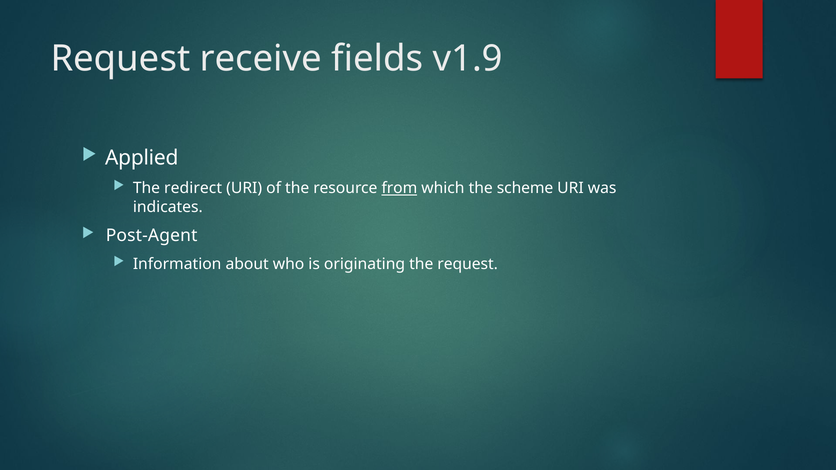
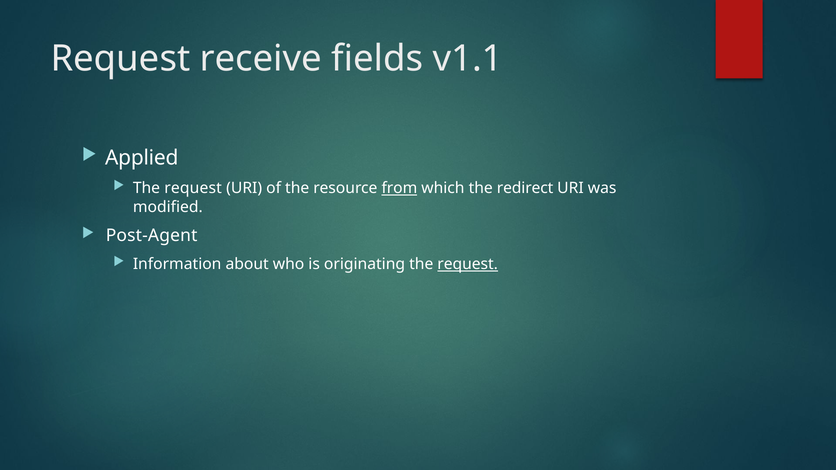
v1.9: v1.9 -> v1.1 (468, 59)
redirect: redirect -> request (193, 188)
scheme: scheme -> redirect (525, 188)
indicates: indicates -> modified (168, 207)
request underline: none -> present (468, 264)
